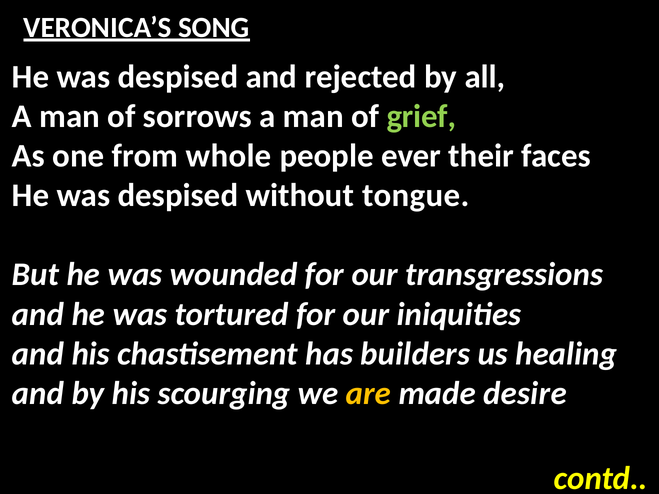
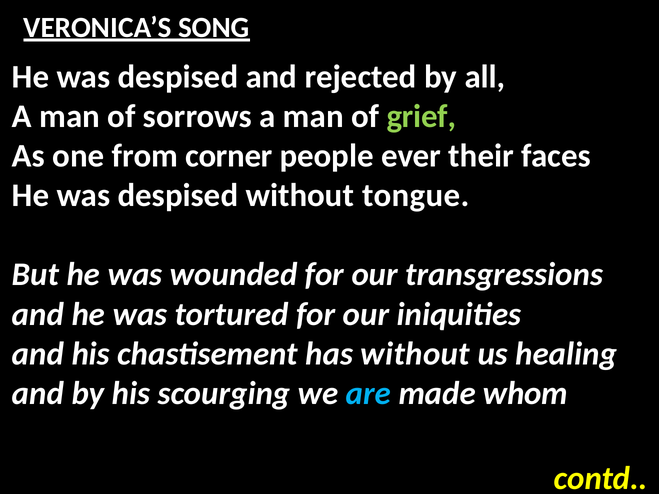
whole: whole -> corner (229, 156)
has builders: builders -> without (415, 354)
are colour: yellow -> light blue (369, 393)
desire: desire -> whom (525, 393)
